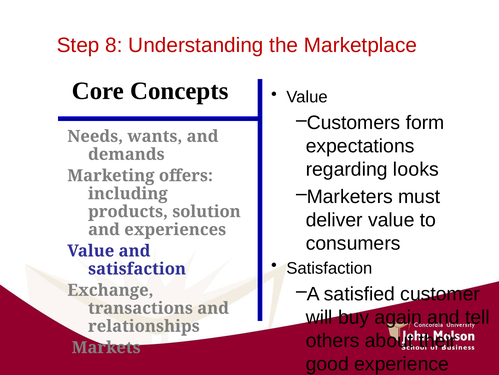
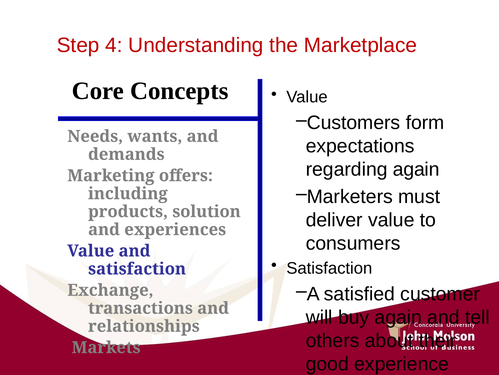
8: 8 -> 4 (114, 45)
regarding looks: looks -> again (416, 169)
